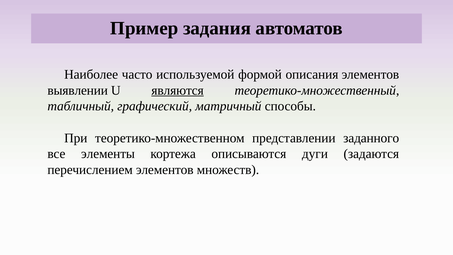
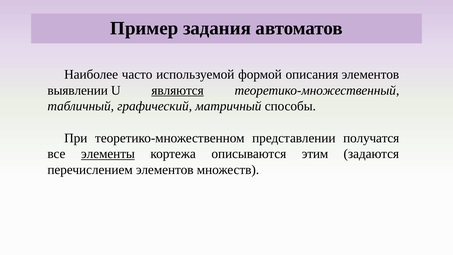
заданного: заданного -> получатся (371, 138)
элементы underline: none -> present (108, 154)
дуги: дуги -> этим (315, 154)
